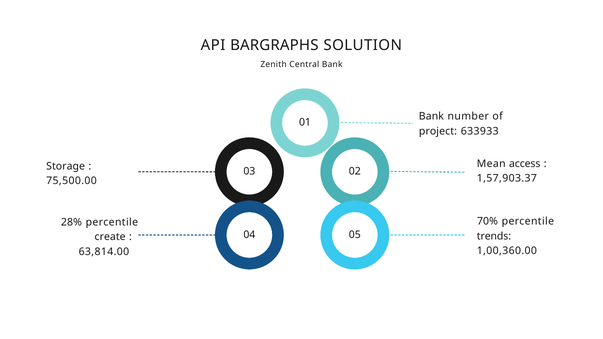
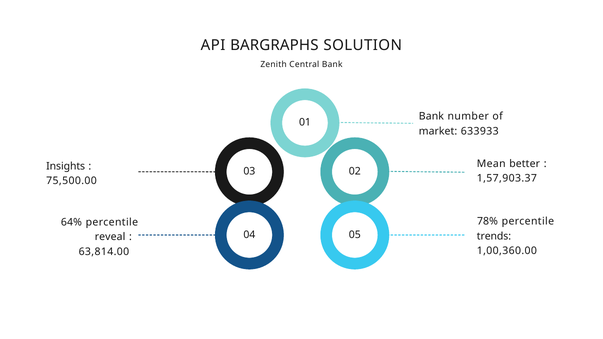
project: project -> market (438, 131)
access: access -> better (525, 164)
Storage: Storage -> Insights (66, 166)
70%: 70% -> 78% (487, 222)
28%: 28% -> 64% (71, 223)
create: create -> reveal (110, 237)
